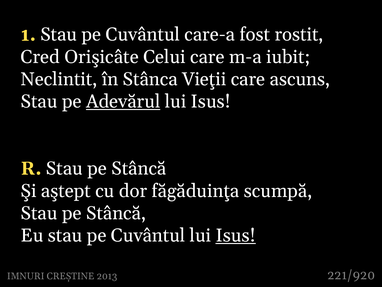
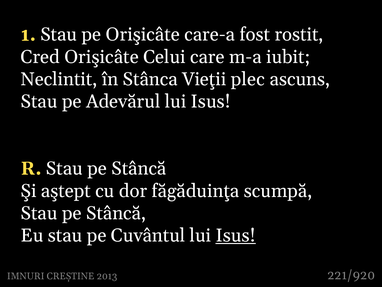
1 Stau pe Cuvântul: Cuvântul -> Orişicâte (143, 35)
Vieţii care: care -> plec (248, 79)
Adevărul underline: present -> none (123, 101)
